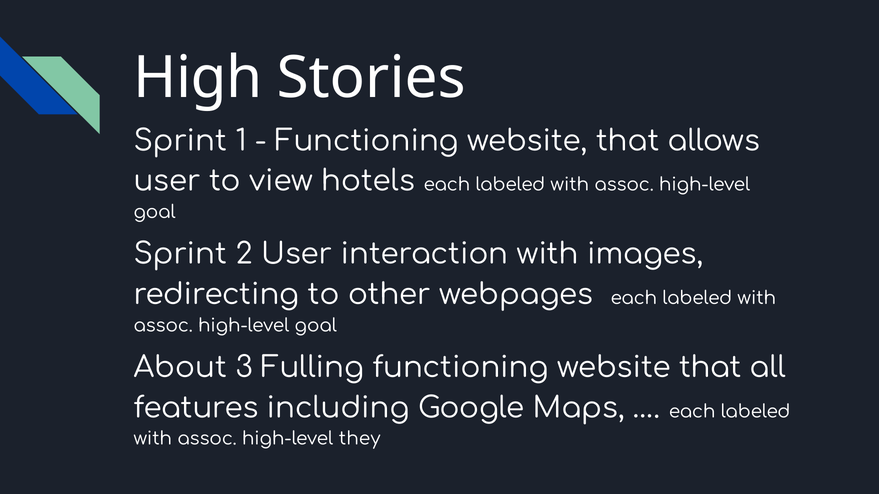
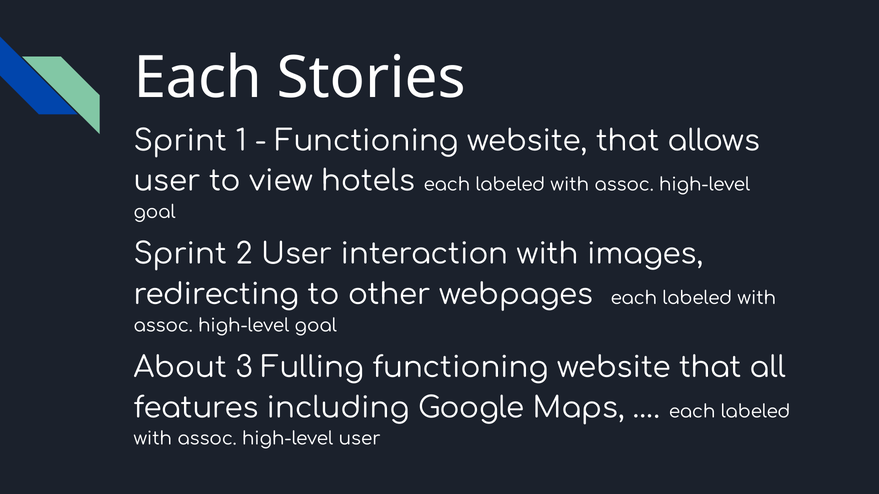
High: High -> Each (198, 78)
high-level they: they -> user (360, 439)
